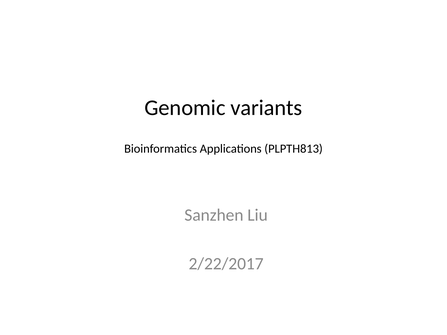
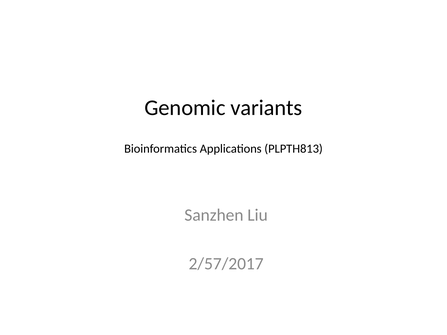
2/22/2017: 2/22/2017 -> 2/57/2017 (226, 264)
